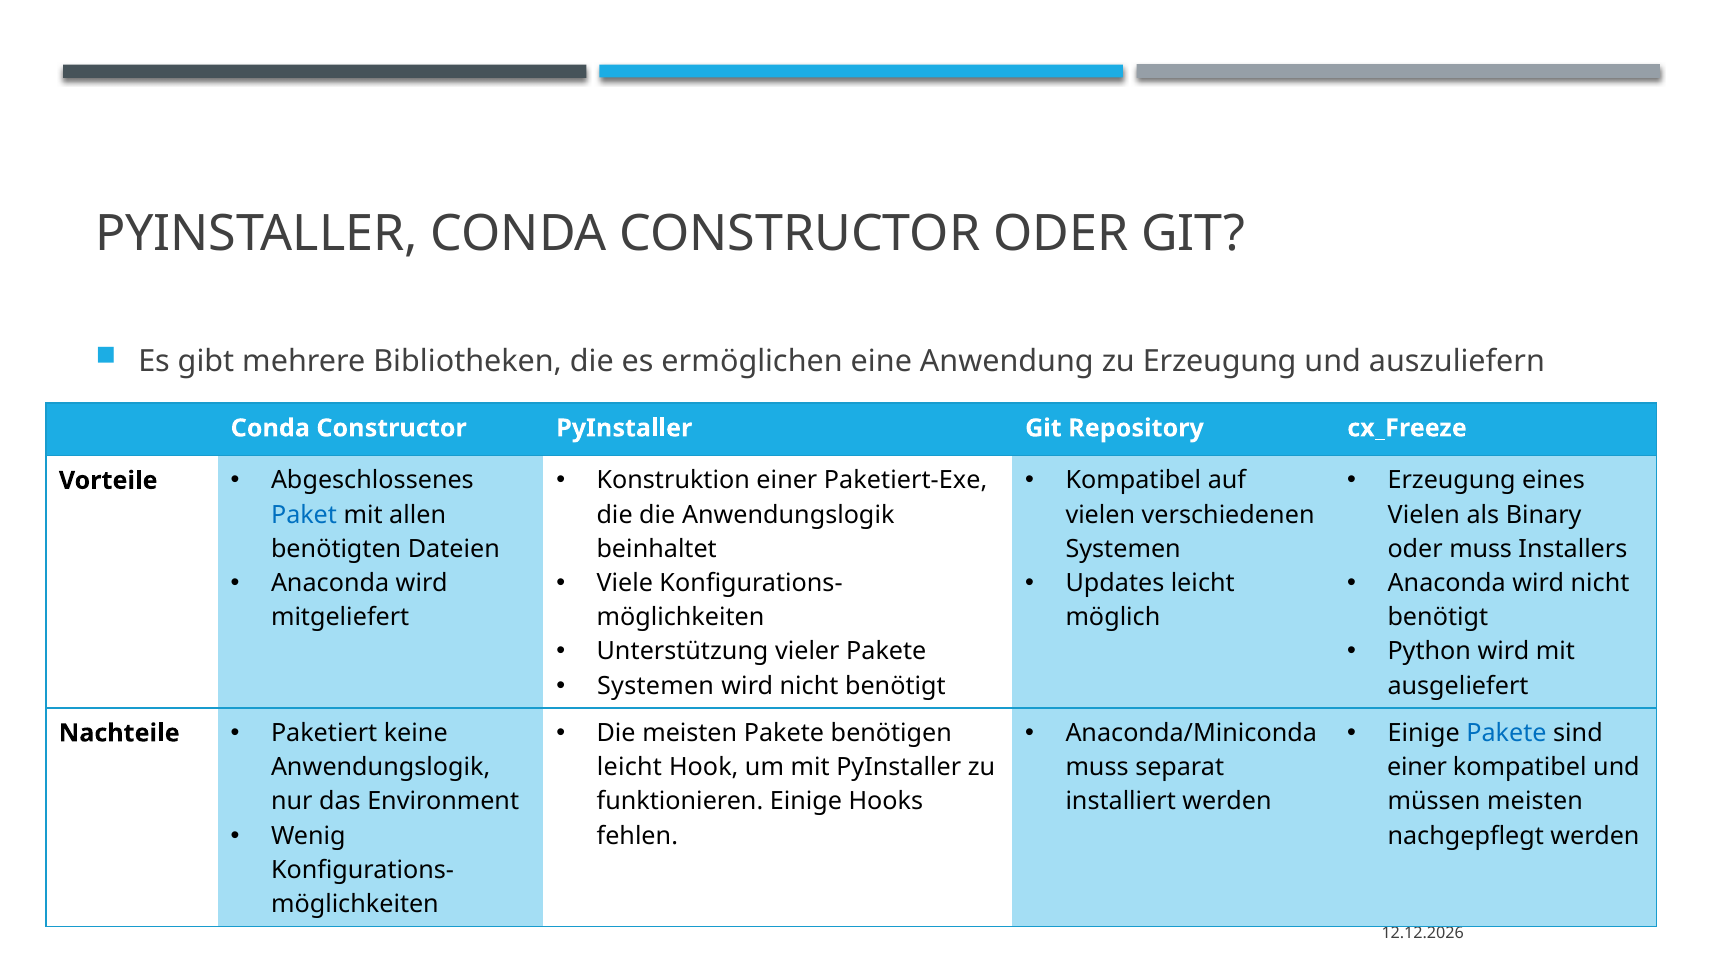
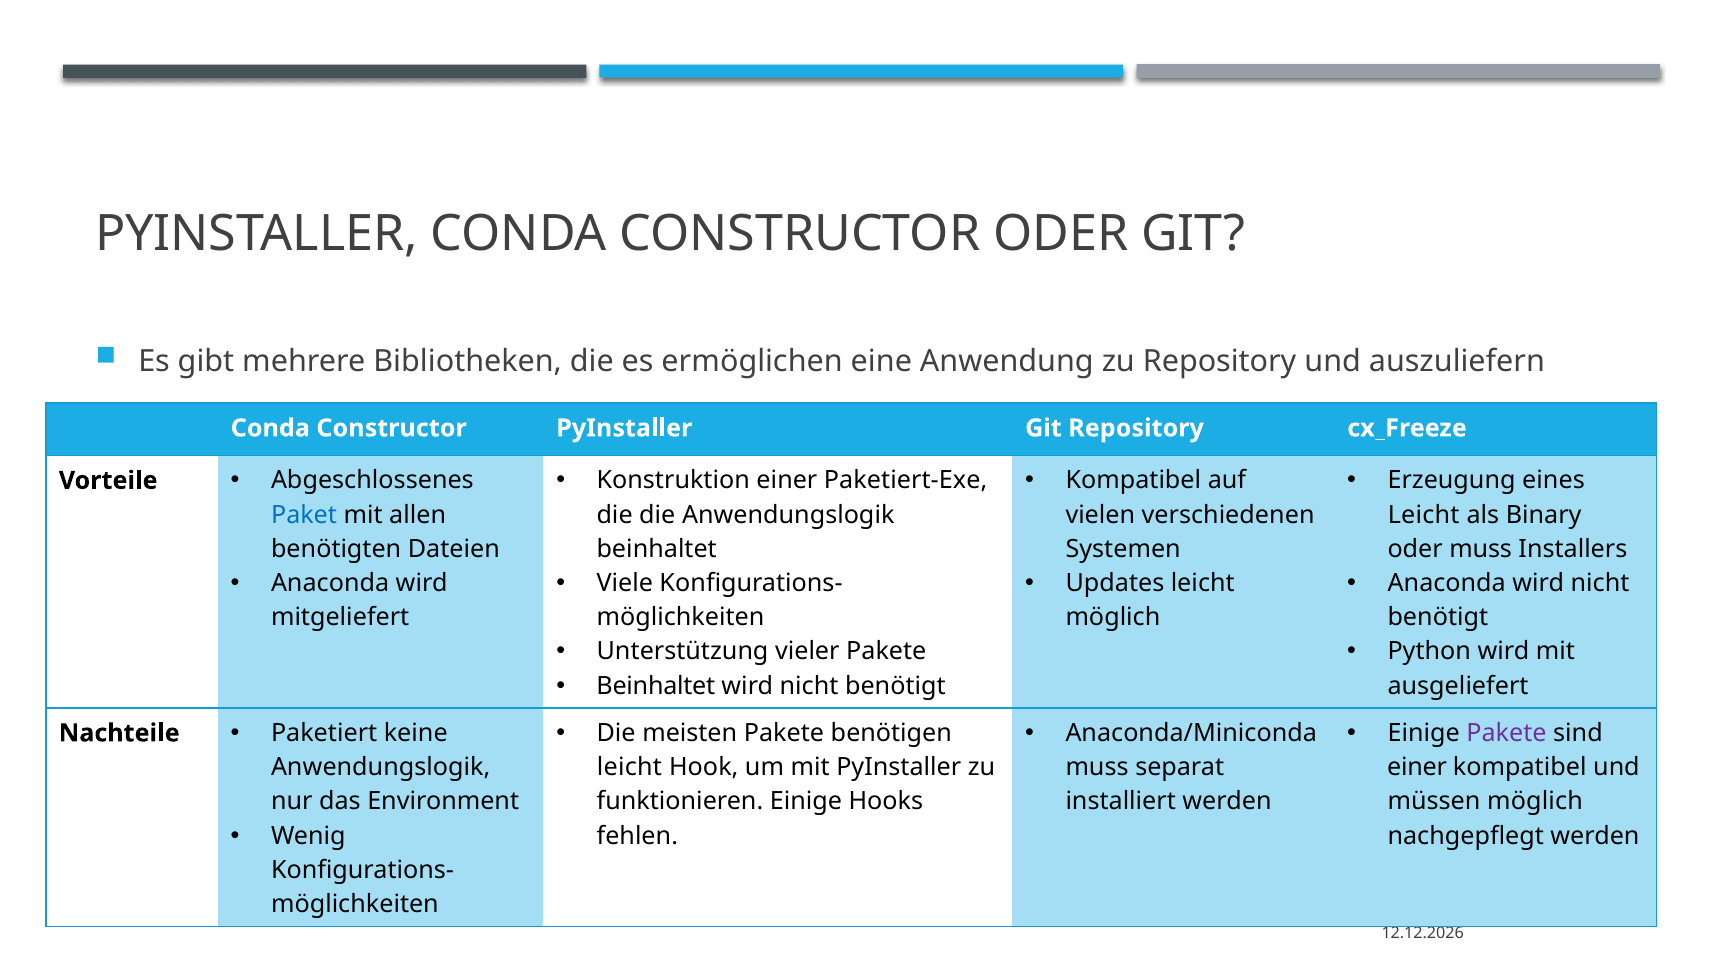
zu Erzeugung: Erzeugung -> Repository (1220, 361)
Vielen: Vielen -> Leicht (1424, 515)
Systemen: Systemen -> Beinhaltet (656, 686)
Pakete colour: blue -> purple (1506, 733)
müssen meisten: meisten -> möglich (1535, 802)
